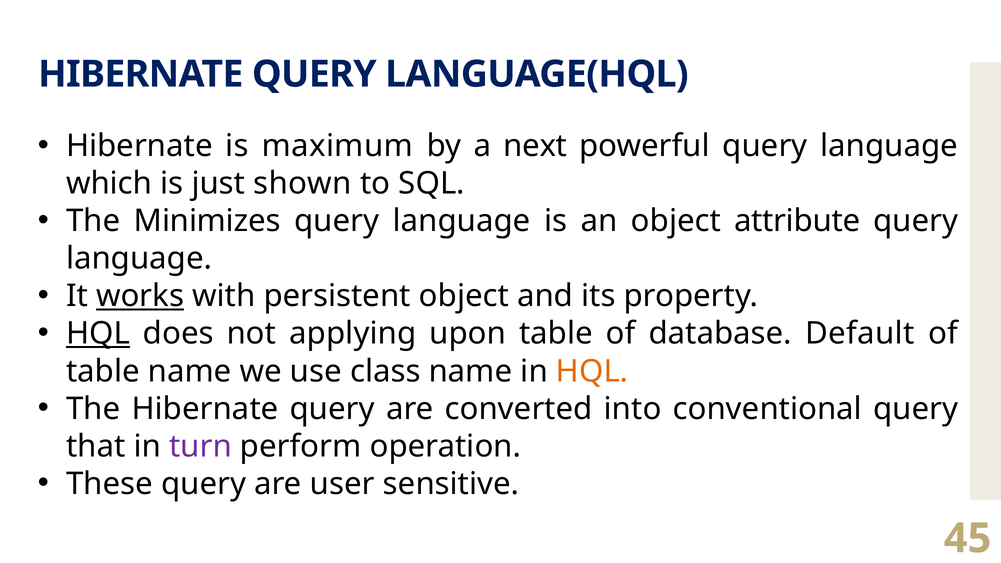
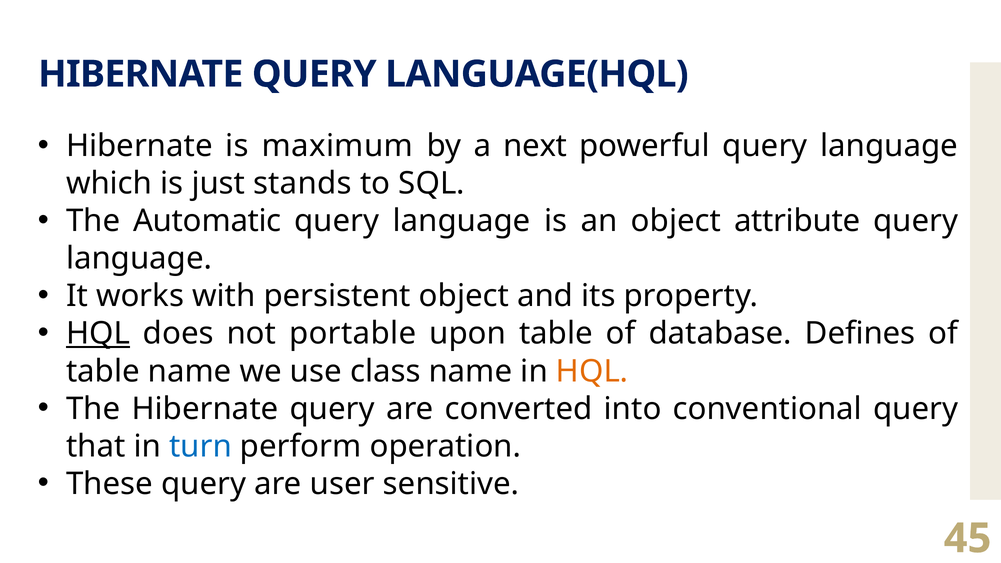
shown: shown -> stands (303, 184)
Minimizes: Minimizes -> Automatic (207, 221)
works underline: present -> none (140, 296)
applying: applying -> portable (353, 334)
Default: Default -> Defines (860, 334)
turn colour: purple -> blue (200, 446)
